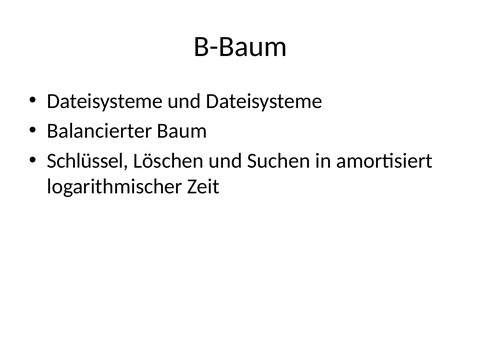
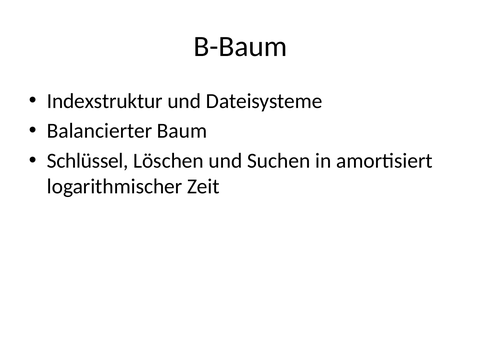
Dateisysteme: Dateisysteme -> Indexstruktur (105, 101)
